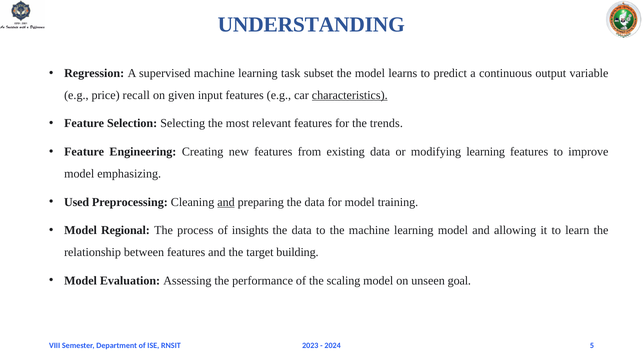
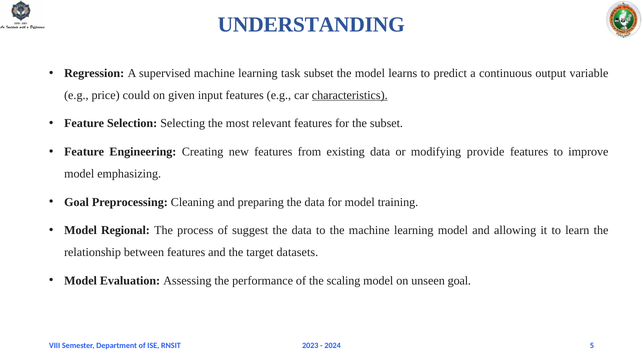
recall: recall -> could (136, 95)
the trends: trends -> subset (386, 123)
modifying learning: learning -> provide (486, 152)
Used: Used -> Goal (77, 202)
and underline: present -> none (226, 202)
insights: insights -> suggest (250, 230)
building: building -> datasets (297, 252)
